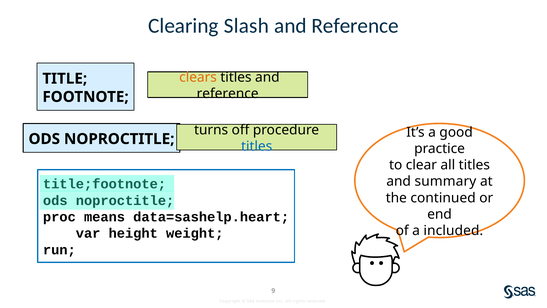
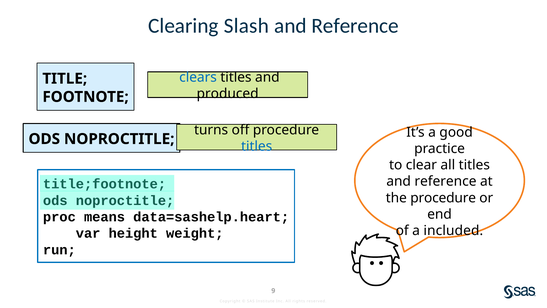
clears colour: orange -> blue (198, 77)
reference: reference -> produced (228, 94)
summary: summary -> reference (445, 181)
the continued: continued -> procedure (443, 198)
